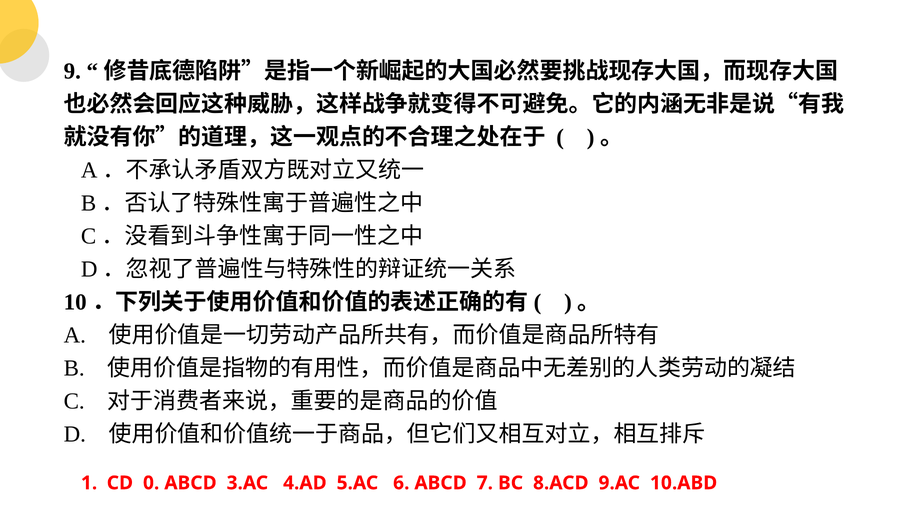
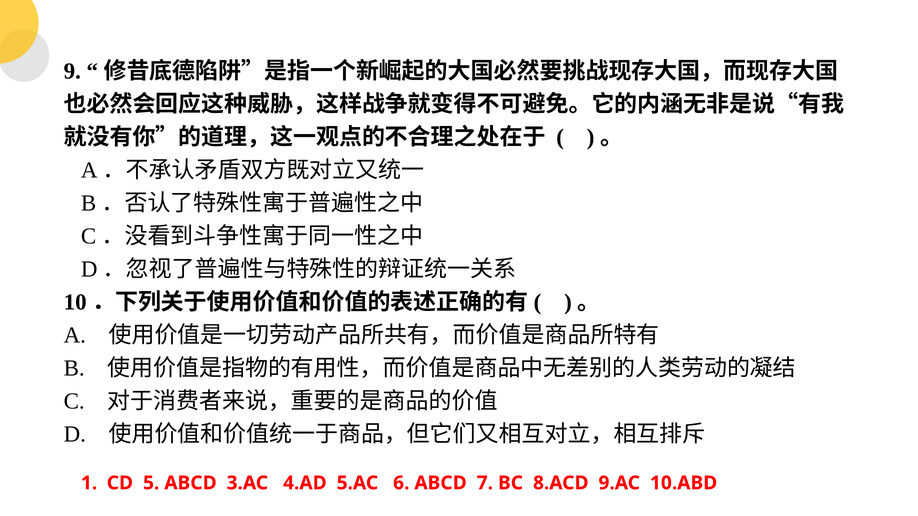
0: 0 -> 5 (151, 483)
